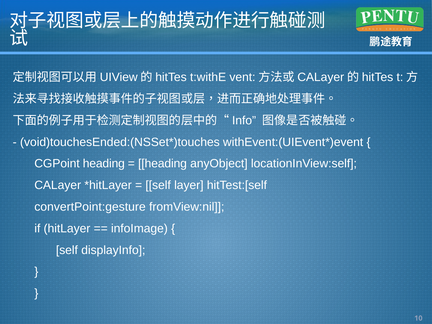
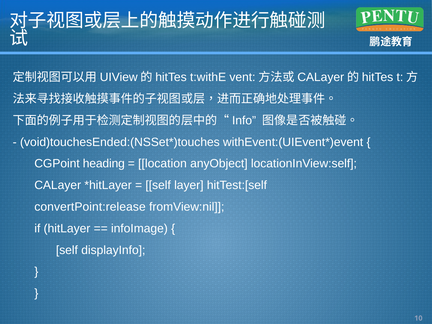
heading: heading -> location (162, 164)
convertPoint:gesture: convertPoint:gesture -> convertPoint:release (90, 207)
